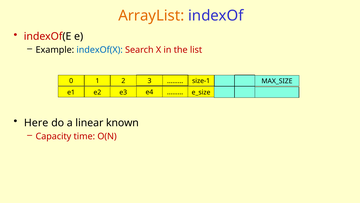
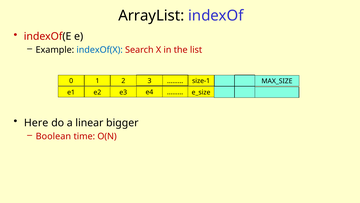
ArrayList colour: orange -> black (151, 16)
known: known -> bigger (122, 123)
Capacity: Capacity -> Boolean (53, 136)
